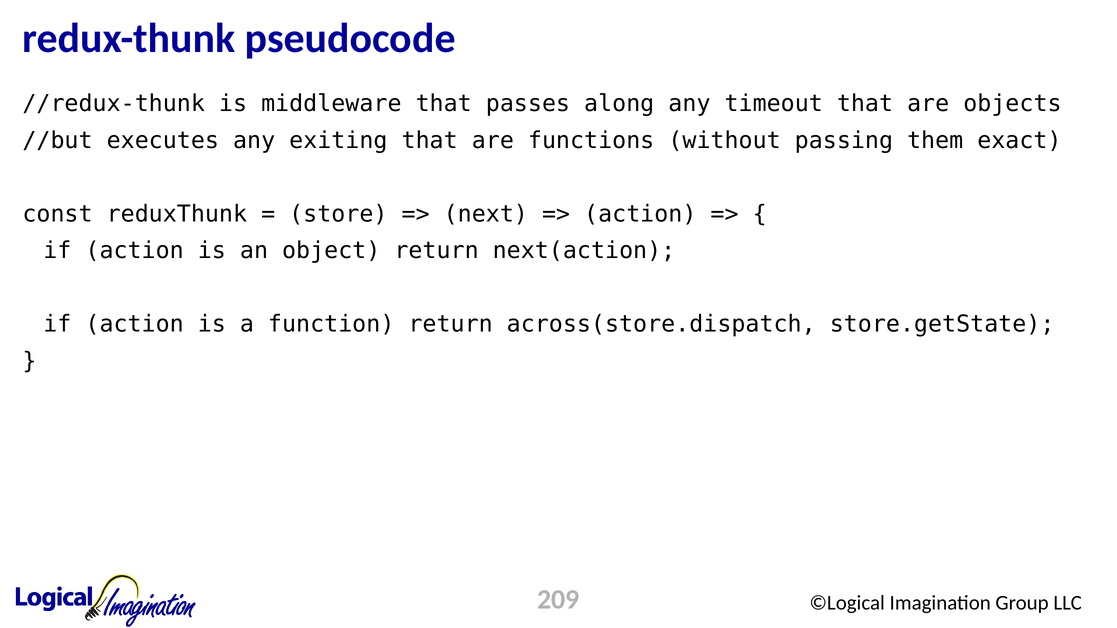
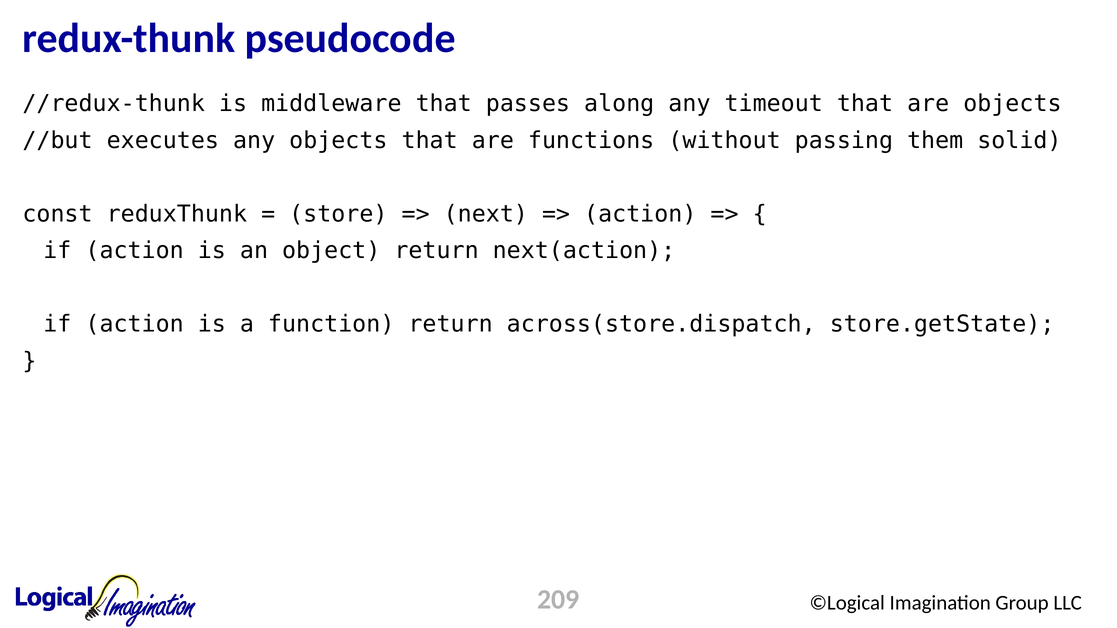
any exiting: exiting -> objects (338, 141)
exact: exact -> solid (1019, 141)
